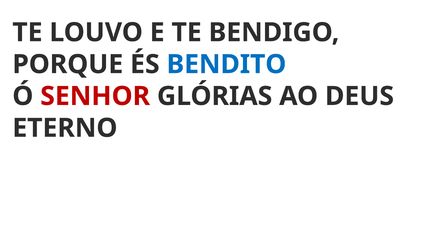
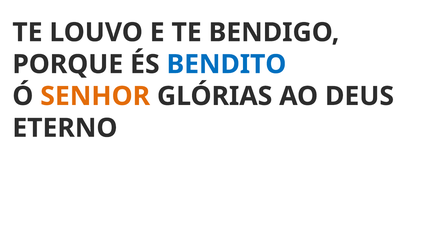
SENHOR colour: red -> orange (95, 96)
